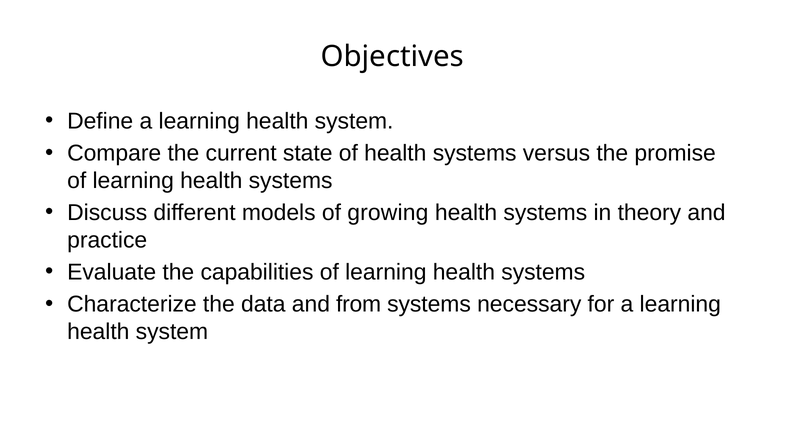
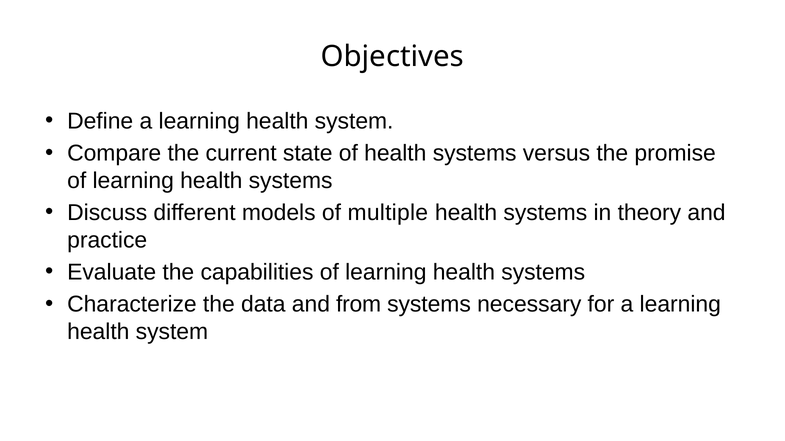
growing: growing -> multiple (388, 213)
